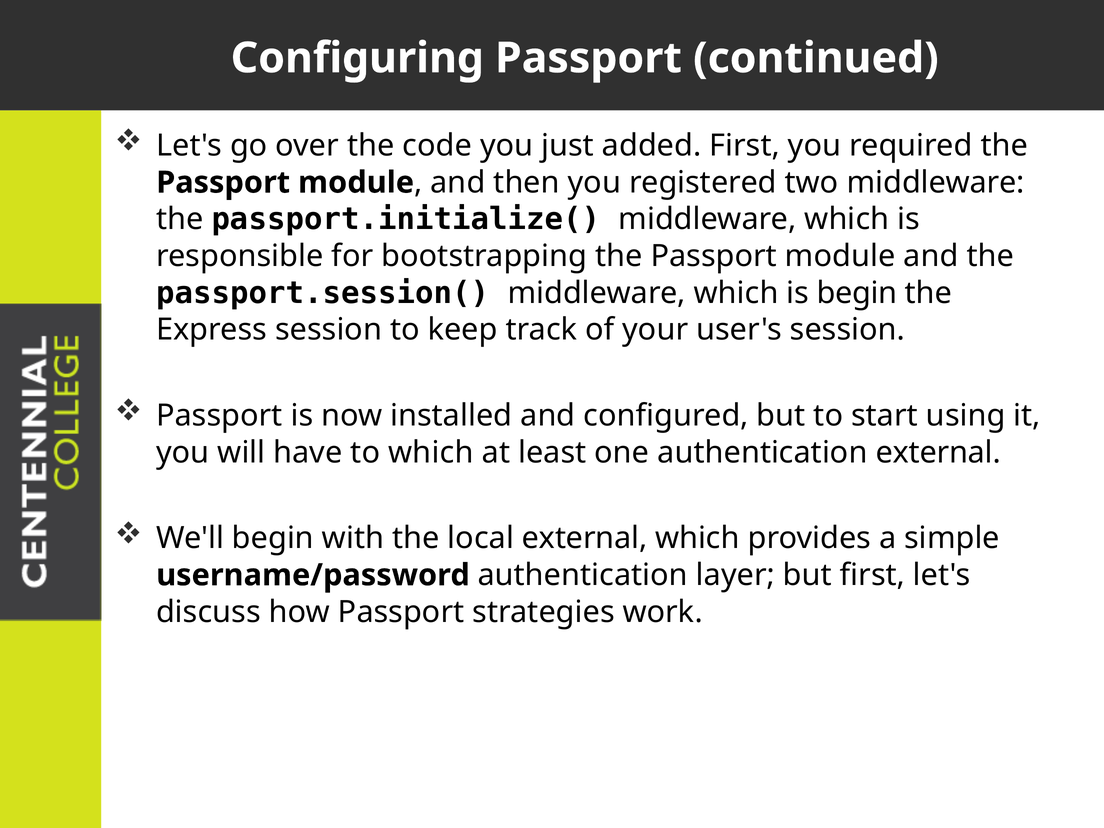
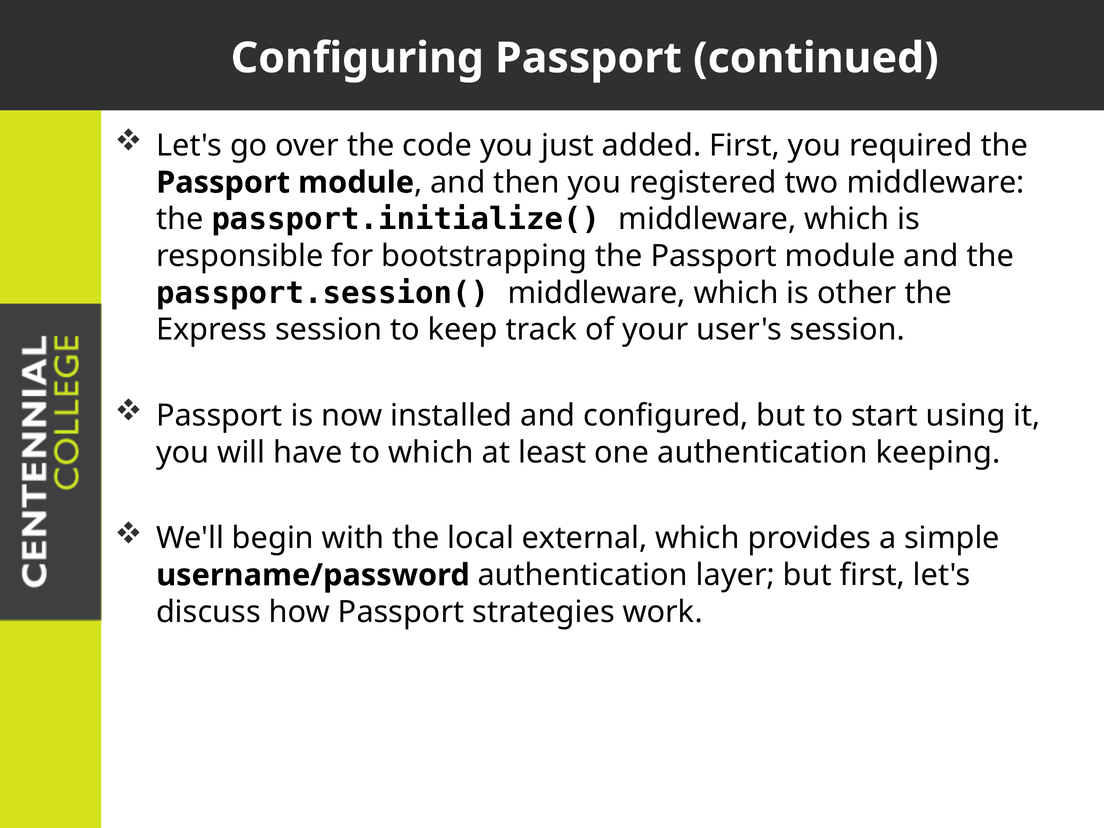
is begin: begin -> other (857, 293)
authentication external: external -> keeping (938, 452)
